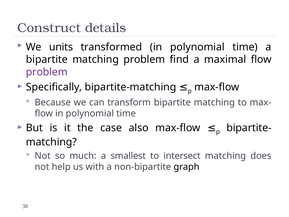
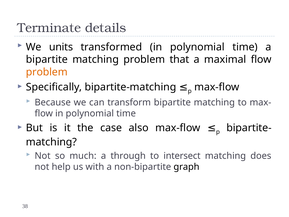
Construct: Construct -> Terminate (49, 28)
find: find -> that (179, 59)
problem colour: purple -> orange (47, 72)
smallest: smallest -> through (128, 156)
